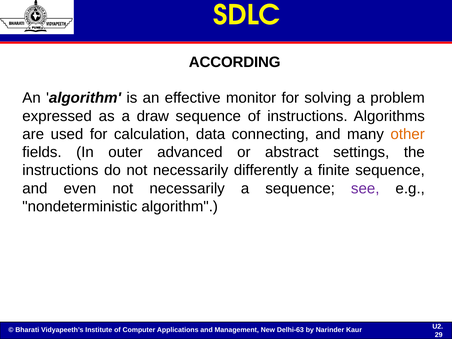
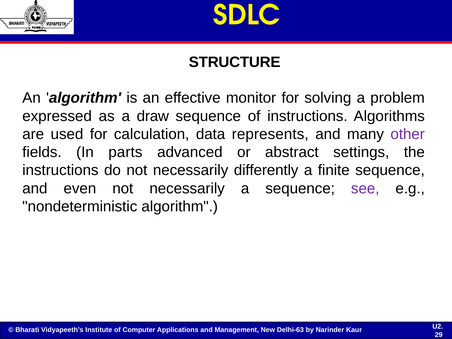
ACCORDING: ACCORDING -> STRUCTURE (235, 62)
connecting: connecting -> represents (270, 134)
other colour: orange -> purple (408, 134)
outer: outer -> parts (125, 152)
